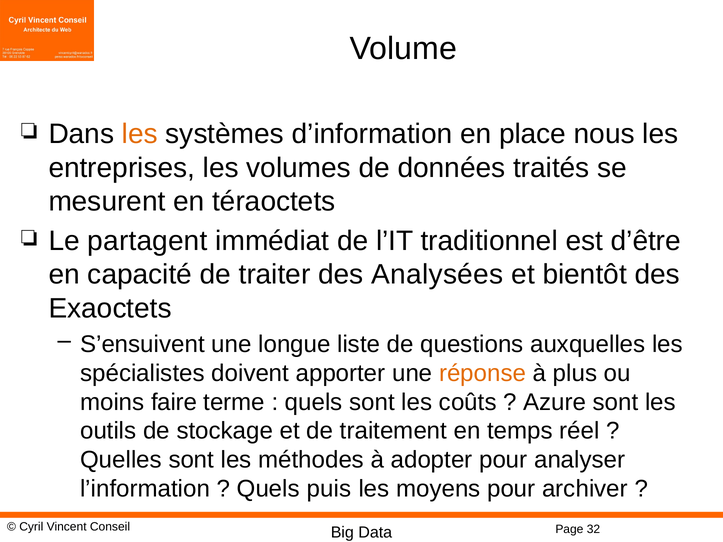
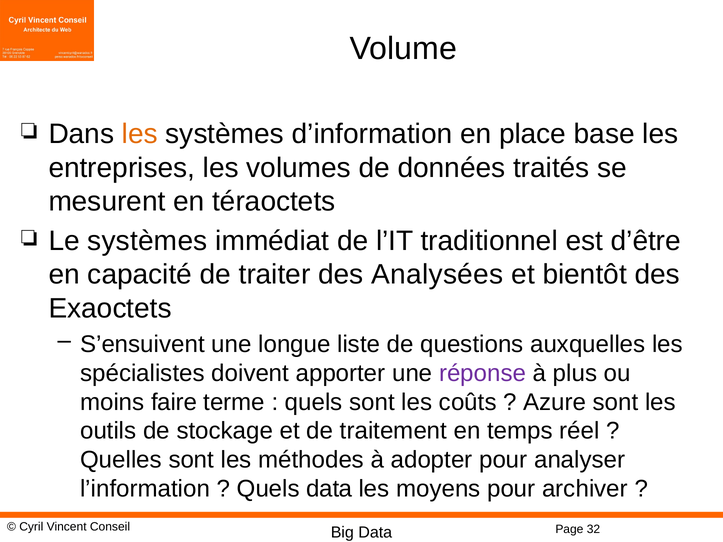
nous: nous -> base (604, 134)
Le partagent: partagent -> systèmes (147, 241)
réponse colour: orange -> purple (483, 373)
Quels puis: puis -> data (329, 489)
